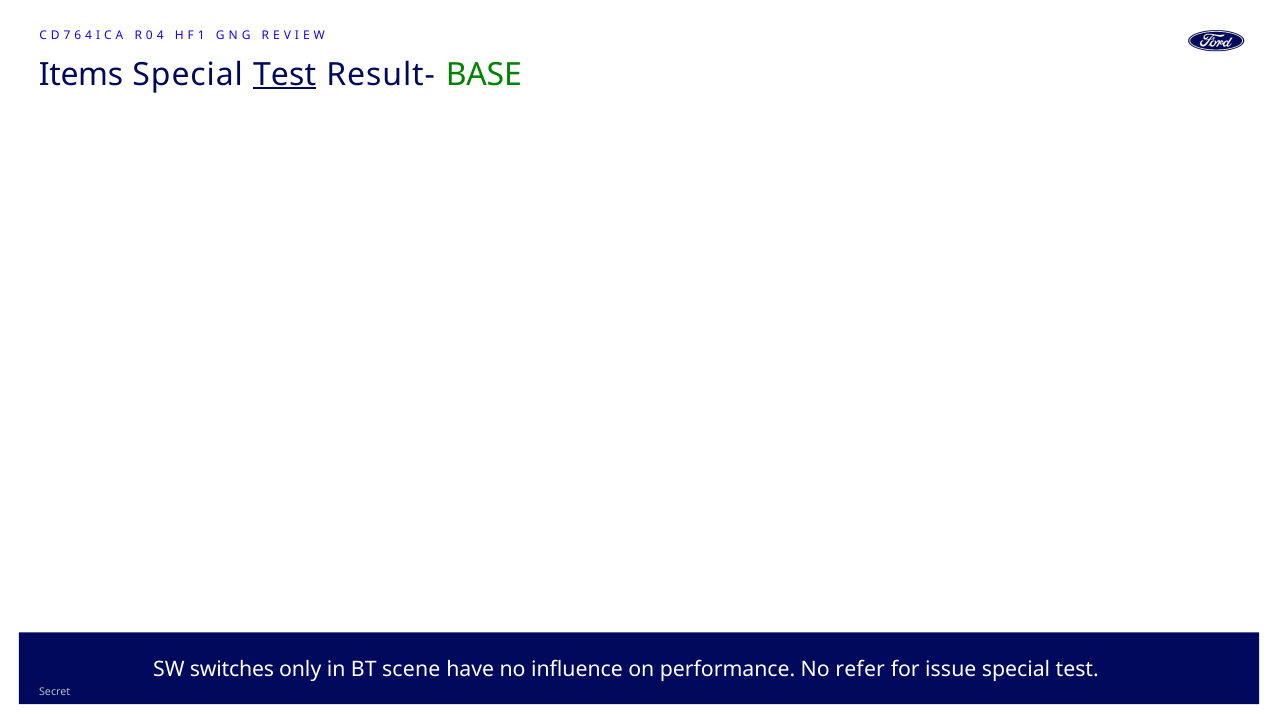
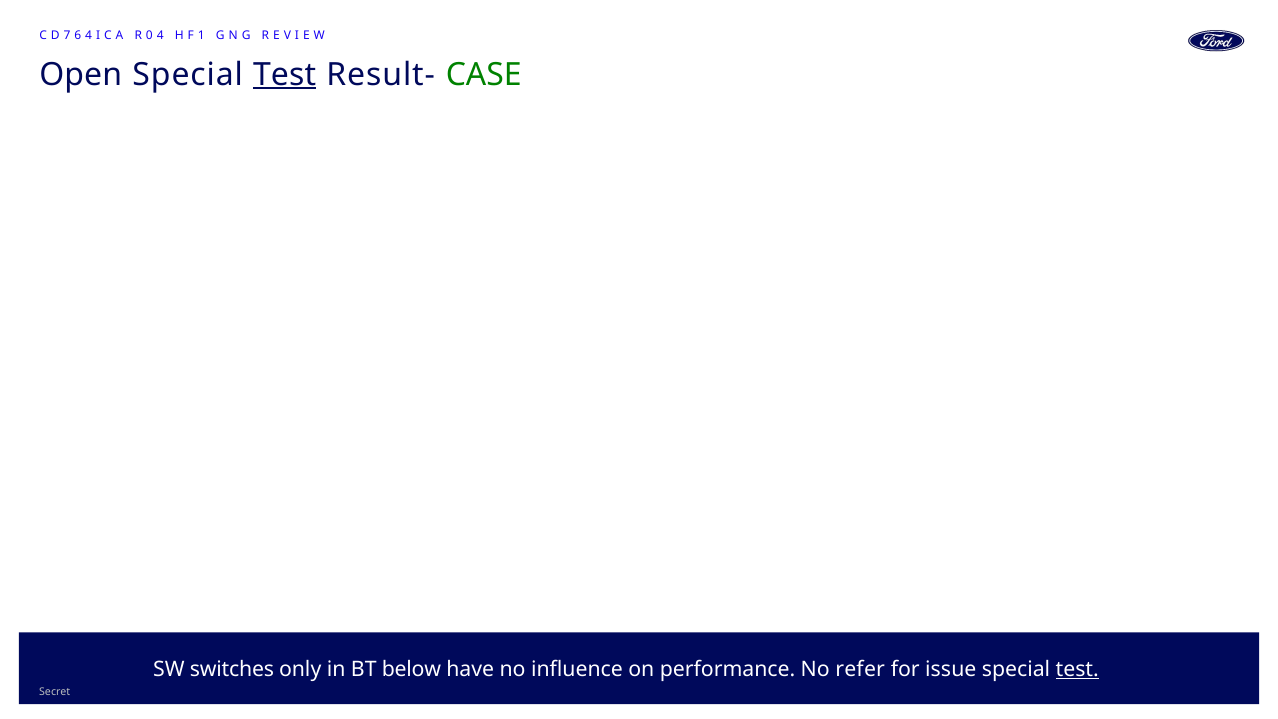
Items: Items -> Open (81, 75)
BASE: BASE -> CASE (484, 75)
scene: scene -> below (411, 669)
test underline: none -> present (1077, 669)
